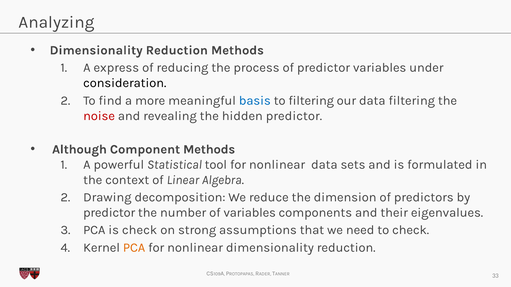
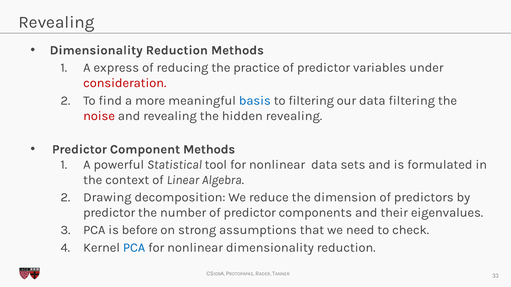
Analyzing: Analyzing -> Revealing (56, 22)
process: process -> practice (257, 68)
consideration colour: black -> red (125, 83)
hidden predictor: predictor -> revealing (294, 116)
Although: Although -> Predictor (79, 149)
number of variables: variables -> predictor (250, 213)
is check: check -> before (140, 230)
PCA colour: orange -> blue (134, 248)
